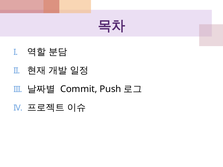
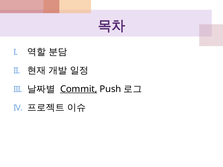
Commit underline: none -> present (79, 89)
